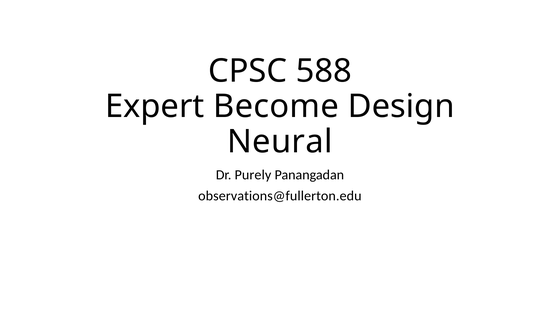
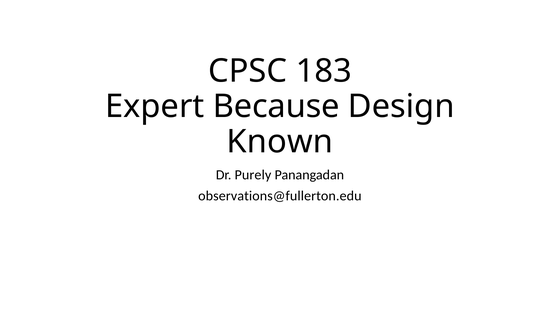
588: 588 -> 183 (324, 71)
Become: Become -> Because (276, 106)
Neural: Neural -> Known (280, 142)
